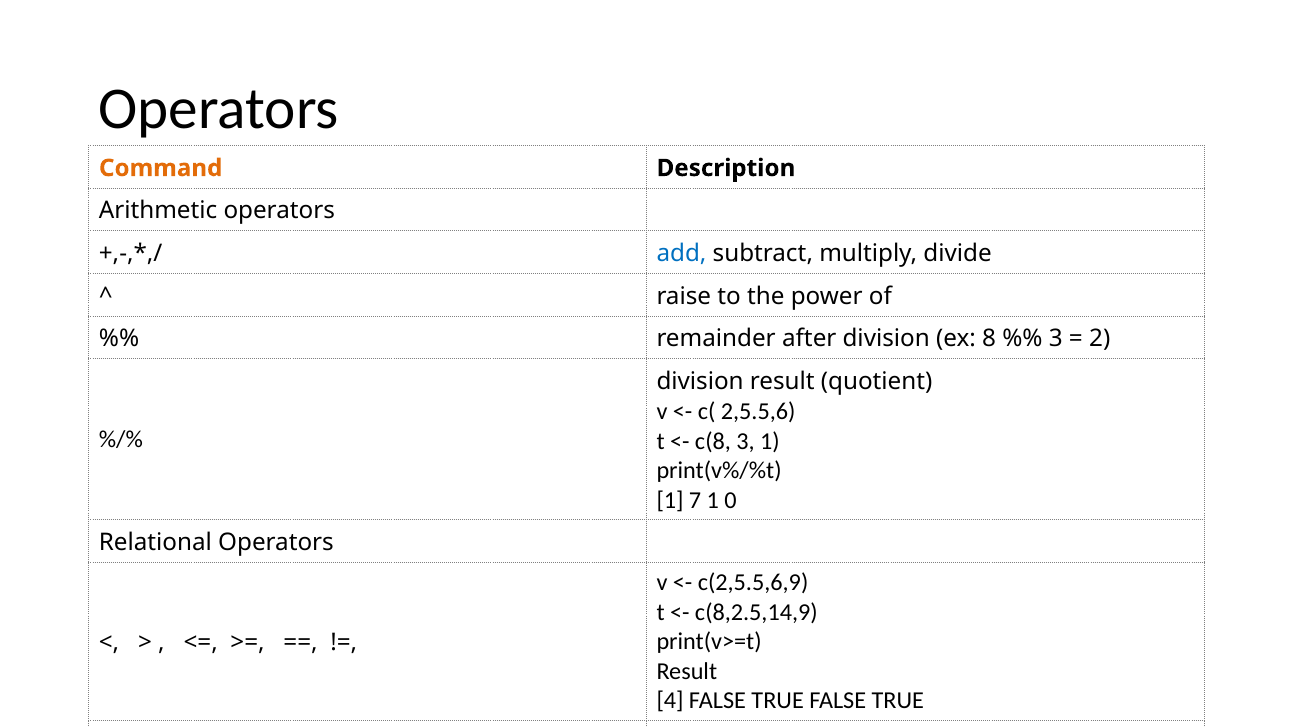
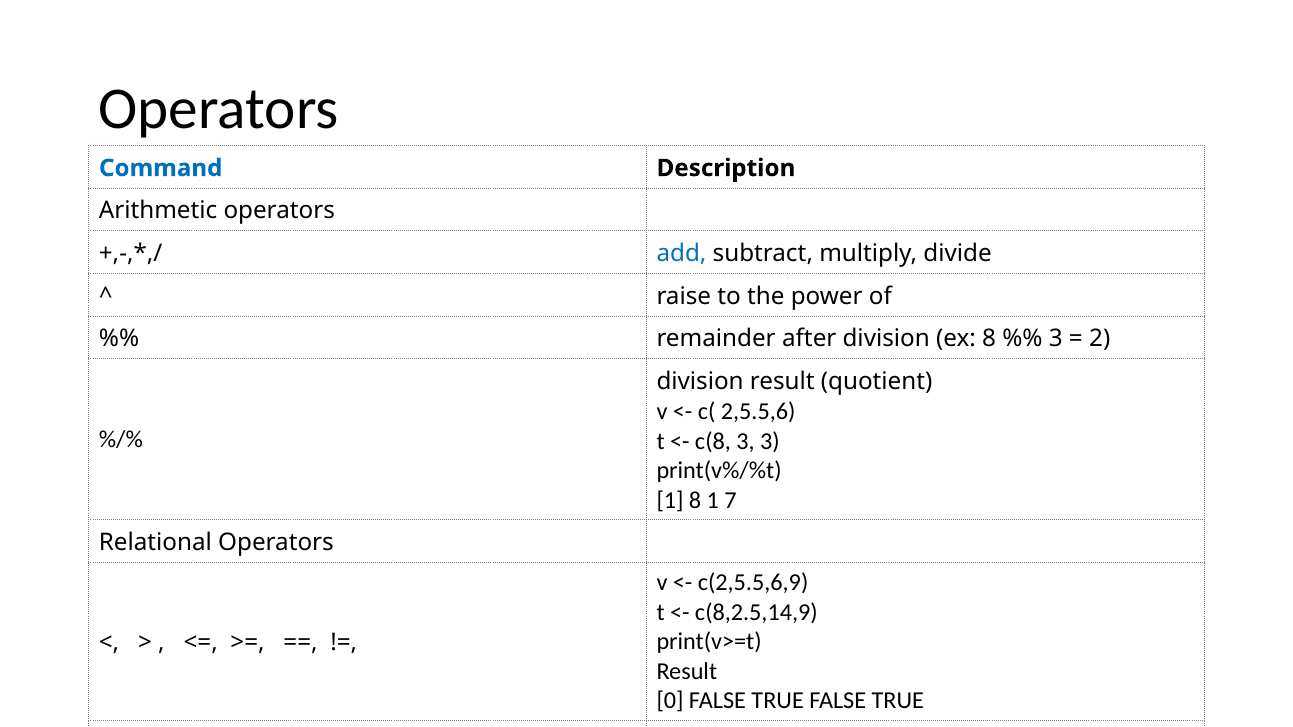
Command colour: orange -> blue (161, 168)
3 1: 1 -> 3 (770, 442)
1 7: 7 -> 8 (695, 501)
0: 0 -> 7 (731, 501)
4: 4 -> 0 (670, 701)
